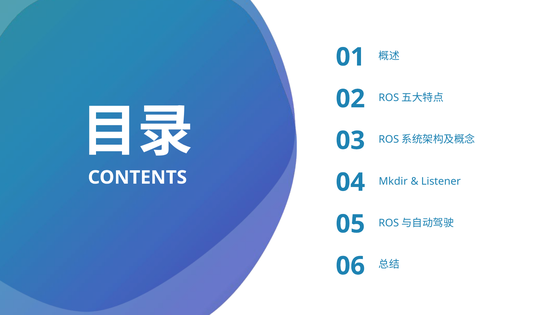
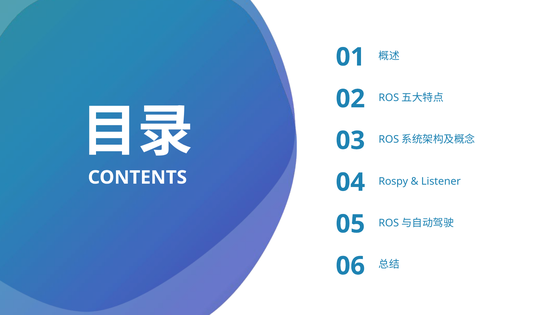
Mkdir: Mkdir -> Rospy (393, 181)
